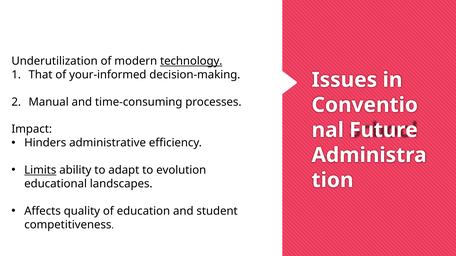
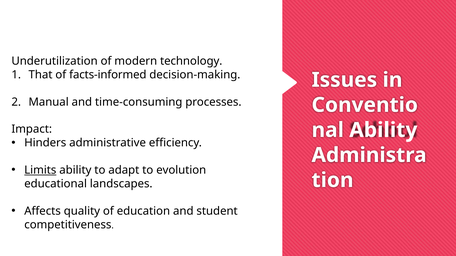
technology underline: present -> none (191, 61)
your-informed: your-informed -> facts-informed (108, 75)
Future: Future -> Ability (383, 130)
